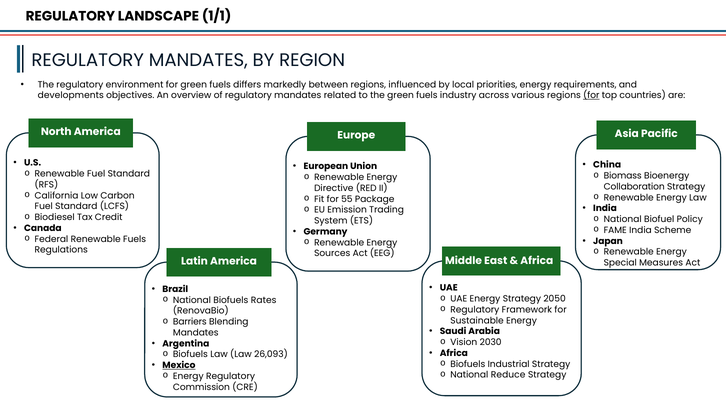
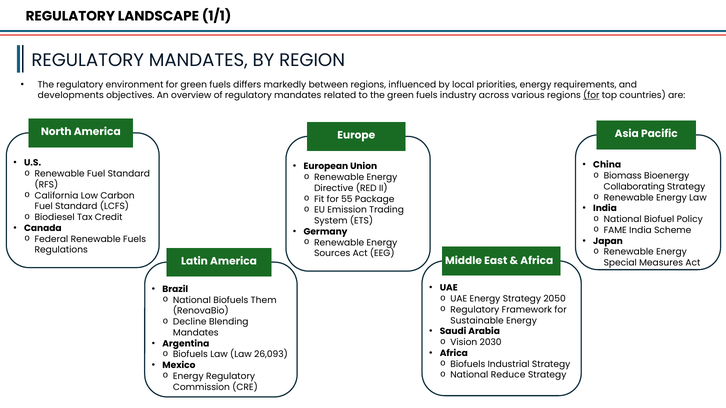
Collaboration: Collaboration -> Collaborating (634, 187)
Rates: Rates -> Them (264, 300)
Barriers: Barriers -> Decline (190, 322)
Mexico underline: present -> none (179, 366)
